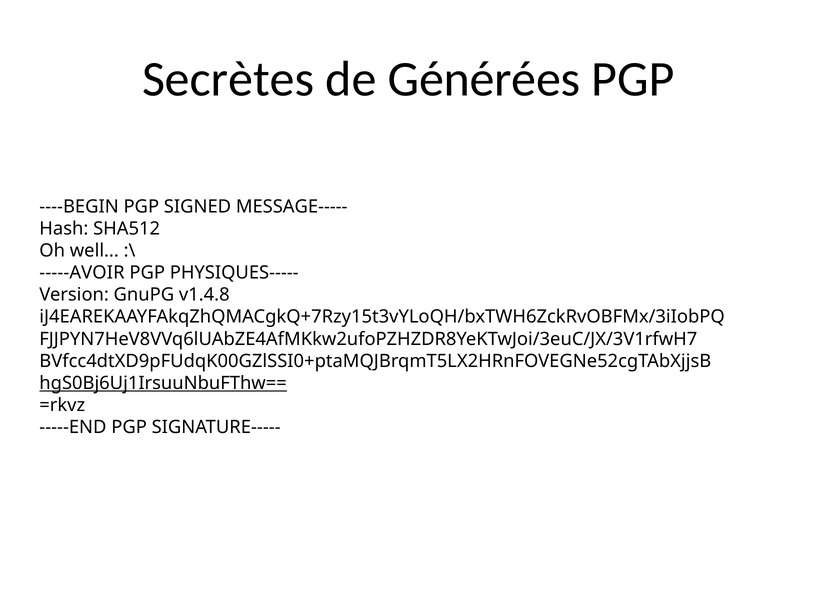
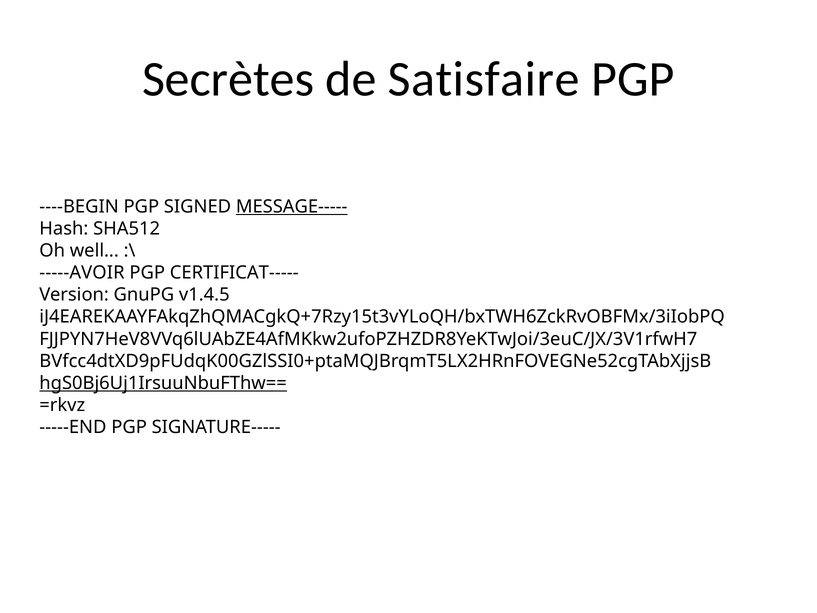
Générées: Générées -> Satisfaire (484, 79)
MESSAGE----- underline: none -> present (292, 206)
PHYSIQUES-----: PHYSIQUES----- -> CERTIFICAT----- (234, 273)
v1.4.8: v1.4.8 -> v1.4.5 (204, 295)
